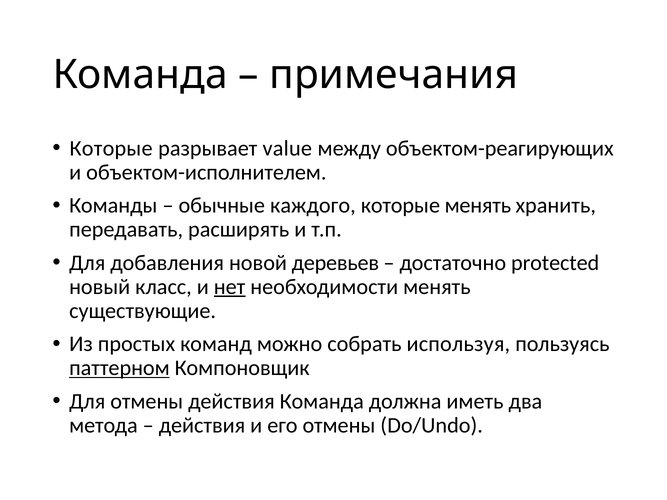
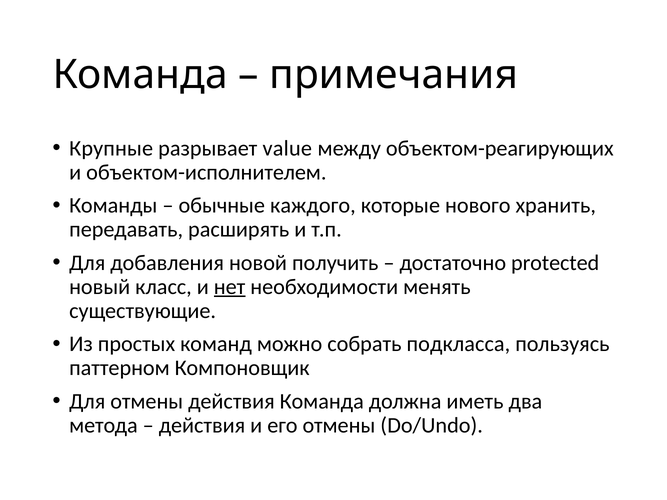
Которые: Которые -> Крупные (111, 148)
которые менять: менять -> нового (478, 206)
деревьев: деревьев -> получить (335, 263)
используя: используя -> подкласса (458, 344)
паттерном underline: present -> none (119, 368)
